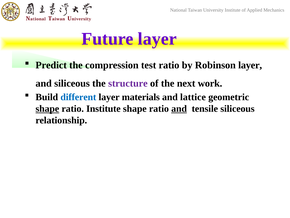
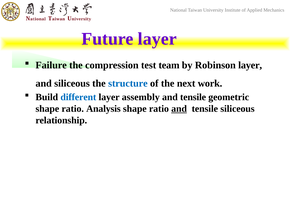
Predict: Predict -> Failure (51, 65)
test ratio: ratio -> team (169, 65)
structure colour: purple -> blue (128, 83)
materials: materials -> assembly (141, 97)
lattice: lattice -> tensile (193, 97)
shape underline: present -> none (47, 108)
ratio Institute: Institute -> Analysis (103, 108)
